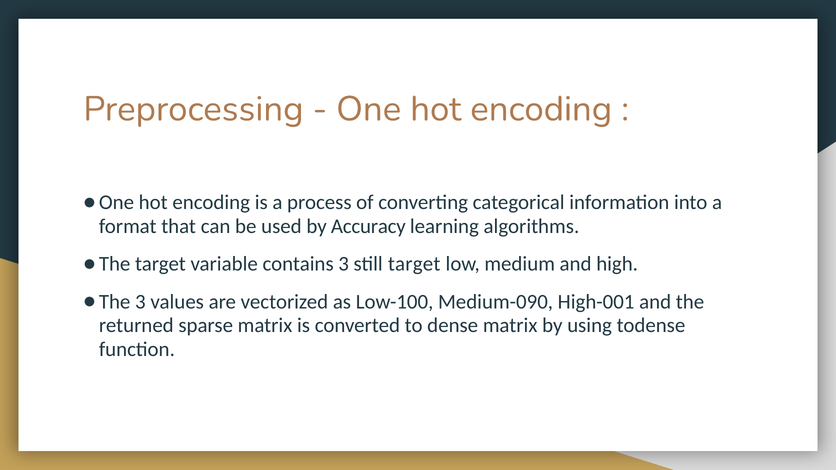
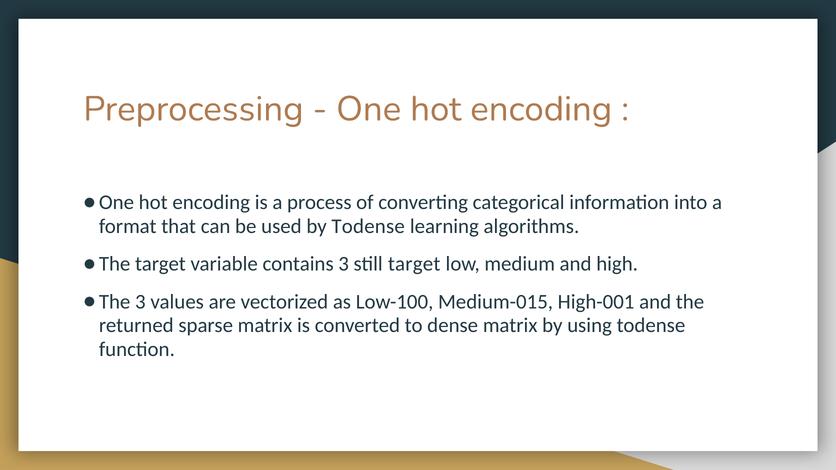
by Accuracy: Accuracy -> Todense (368, 226)
Medium-090: Medium-090 -> Medium-015 (496, 302)
